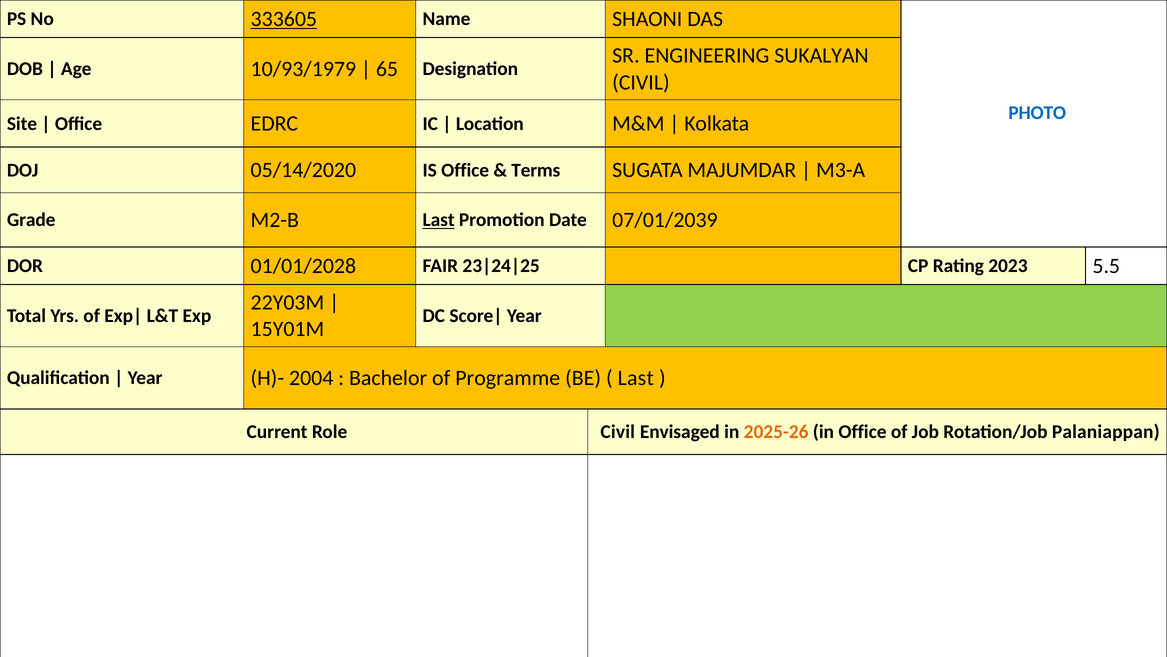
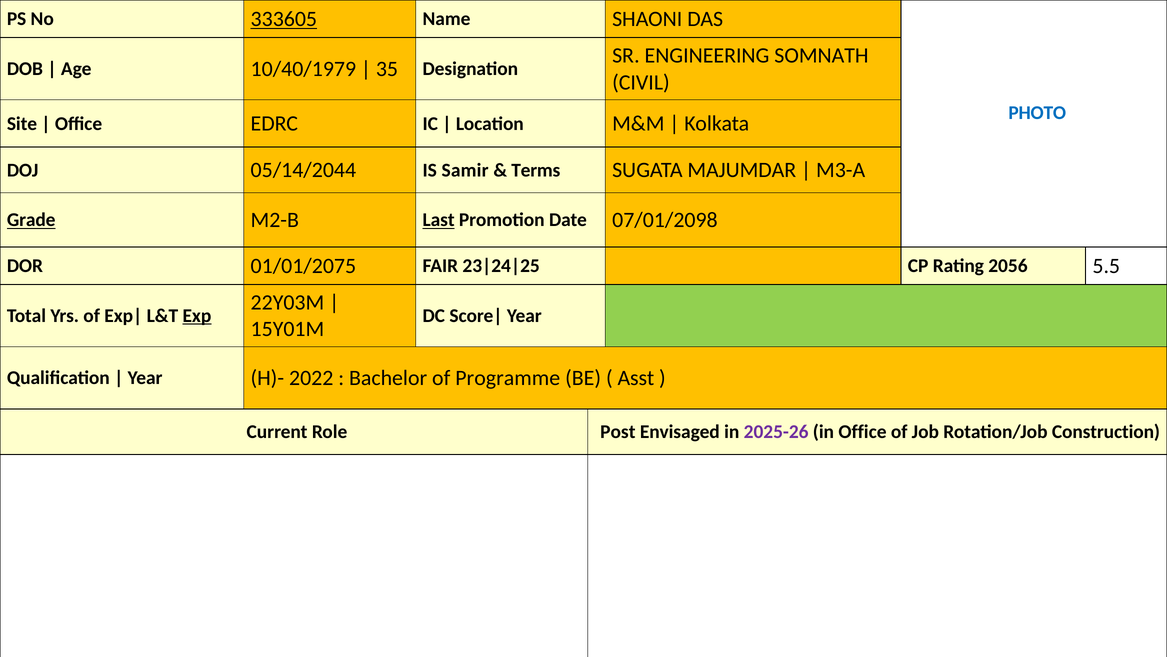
SUKALYAN: SUKALYAN -> SOMNATH (821, 56)
10/93/1979: 10/93/1979 -> 10/40/1979 (303, 69)
65: 65 -> 35 (387, 69)
05/14/2020: 05/14/2020 -> 05/14/2044 (303, 170)
IS Office: Office -> Samir (465, 170)
Grade underline: none -> present (31, 220)
07/01/2039: 07/01/2039 -> 07/01/2098 (665, 220)
01/01/2028: 01/01/2028 -> 01/01/2075 (303, 266)
2023: 2023 -> 2056 (1008, 266)
Exp underline: none -> present (197, 315)
2004: 2004 -> 2022 (311, 378)
Last: Last -> Asst (636, 378)
Role Civil: Civil -> Post (618, 432)
2025-26 colour: orange -> purple (776, 432)
Palaniappan: Palaniappan -> Construction (1106, 432)
